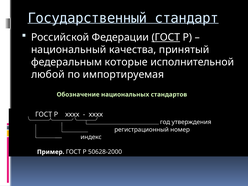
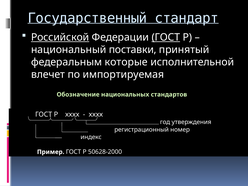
Российской underline: none -> present (60, 37)
качества: качества -> поставки (133, 50)
любой: любой -> влечет (48, 74)
